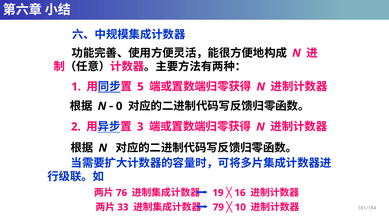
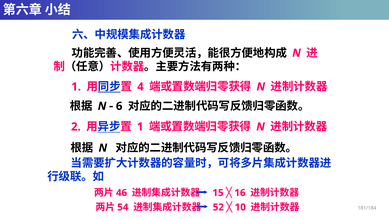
5: 5 -> 4 (140, 87)
0: 0 -> 6 (119, 106)
3: 3 -> 1 (140, 127)
76: 76 -> 46 (122, 193)
19: 19 -> 15 (218, 193)
33: 33 -> 54 (123, 207)
79: 79 -> 52 (218, 207)
